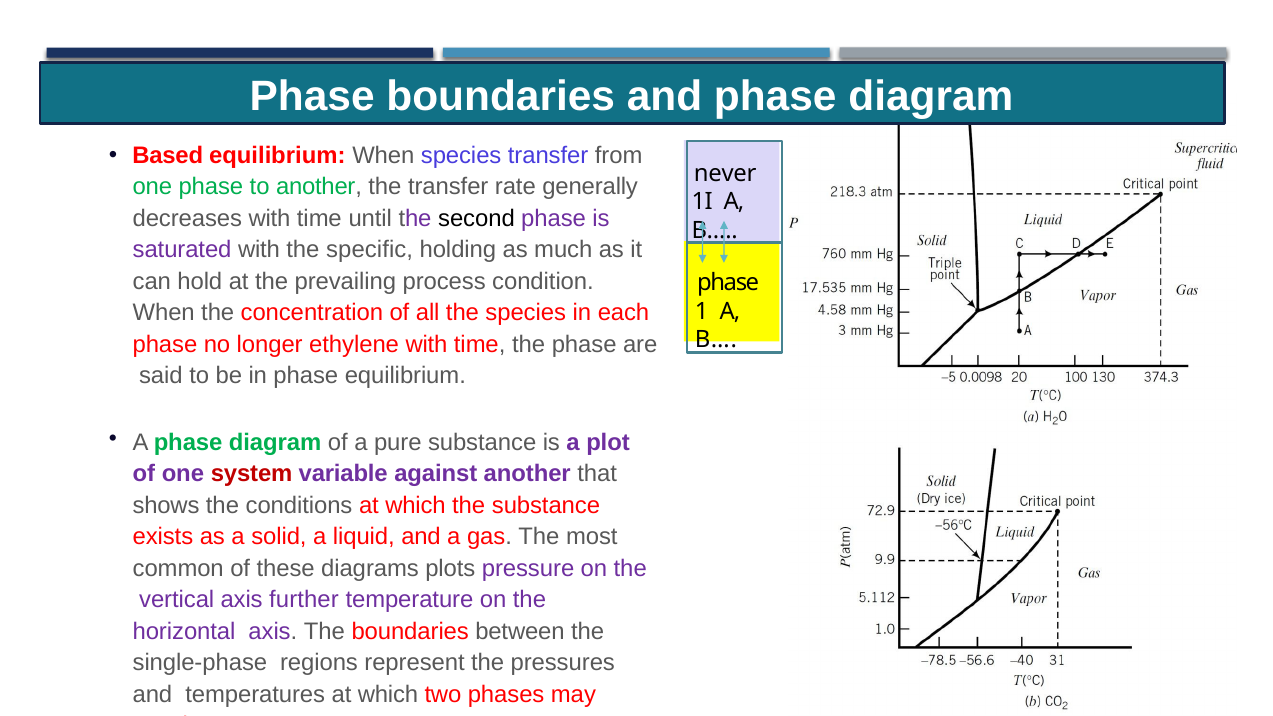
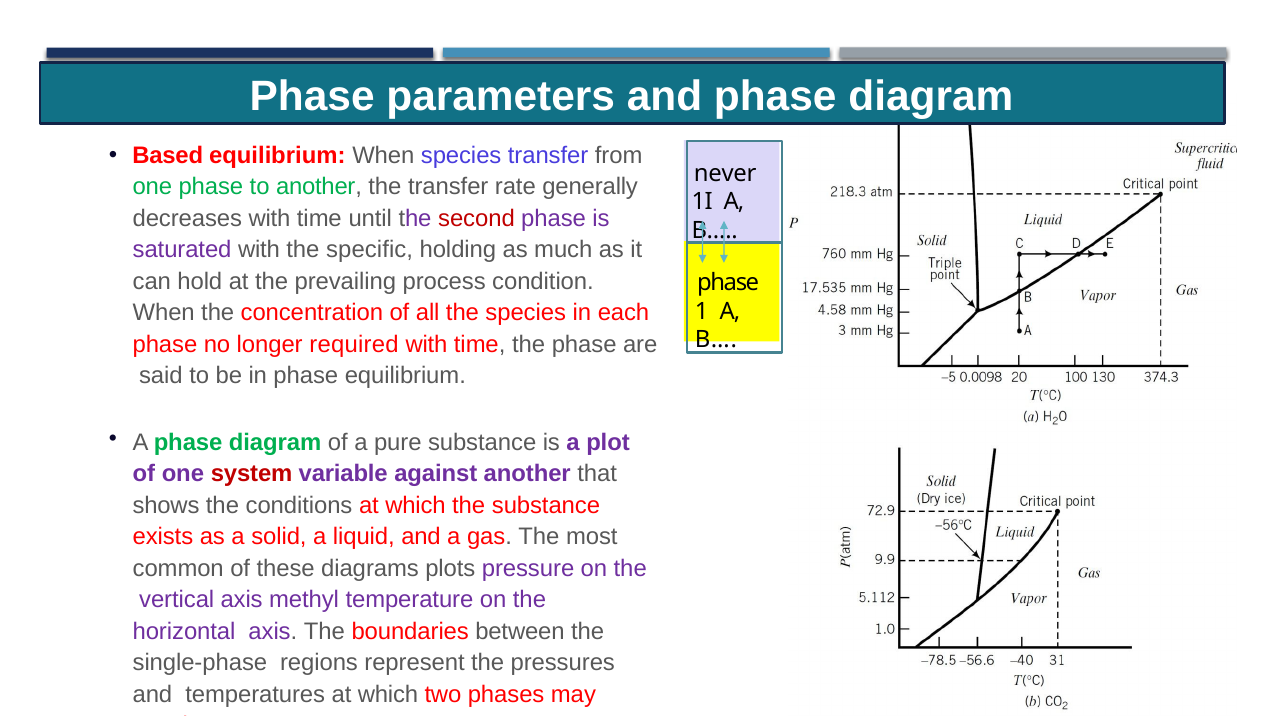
Phase boundaries: boundaries -> parameters (501, 96)
second colour: black -> red (476, 218)
ethylene: ethylene -> required (354, 344)
further: further -> methyl (304, 600)
